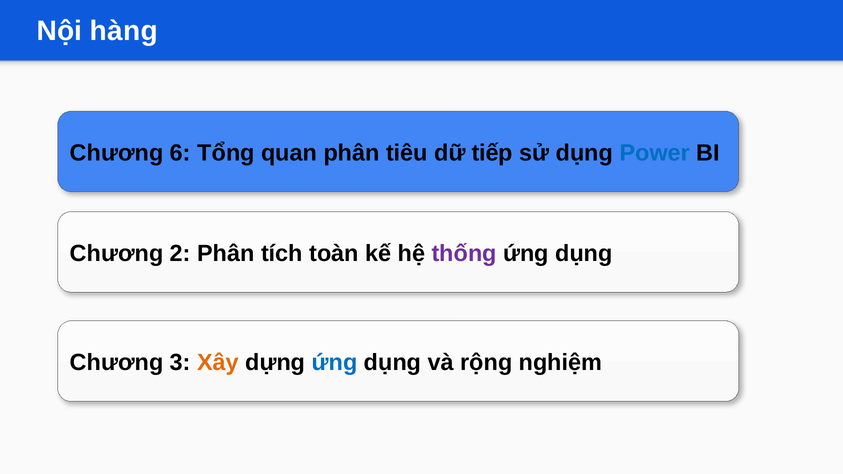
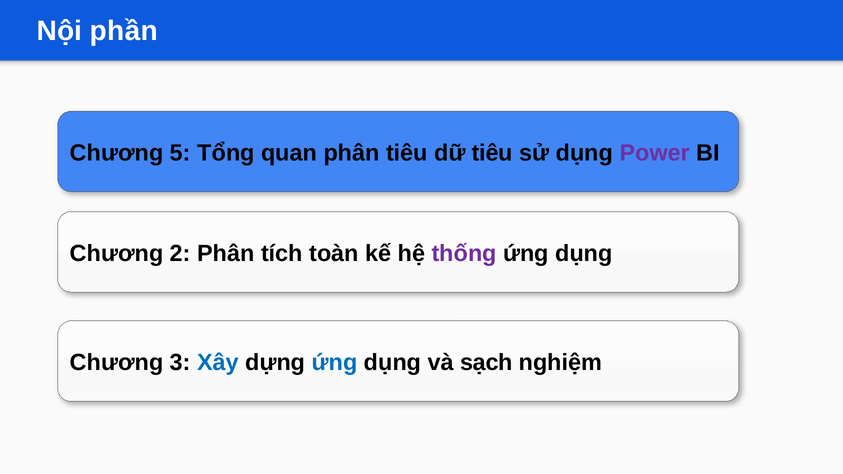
hàng: hàng -> phần (124, 31)
6: 6 -> 5 (180, 153)
dữ tiếp: tiếp -> tiêu (492, 153)
Power colour: blue -> purple (655, 153)
Xây colour: orange -> blue (218, 363)
rộng: rộng -> sạch (486, 363)
